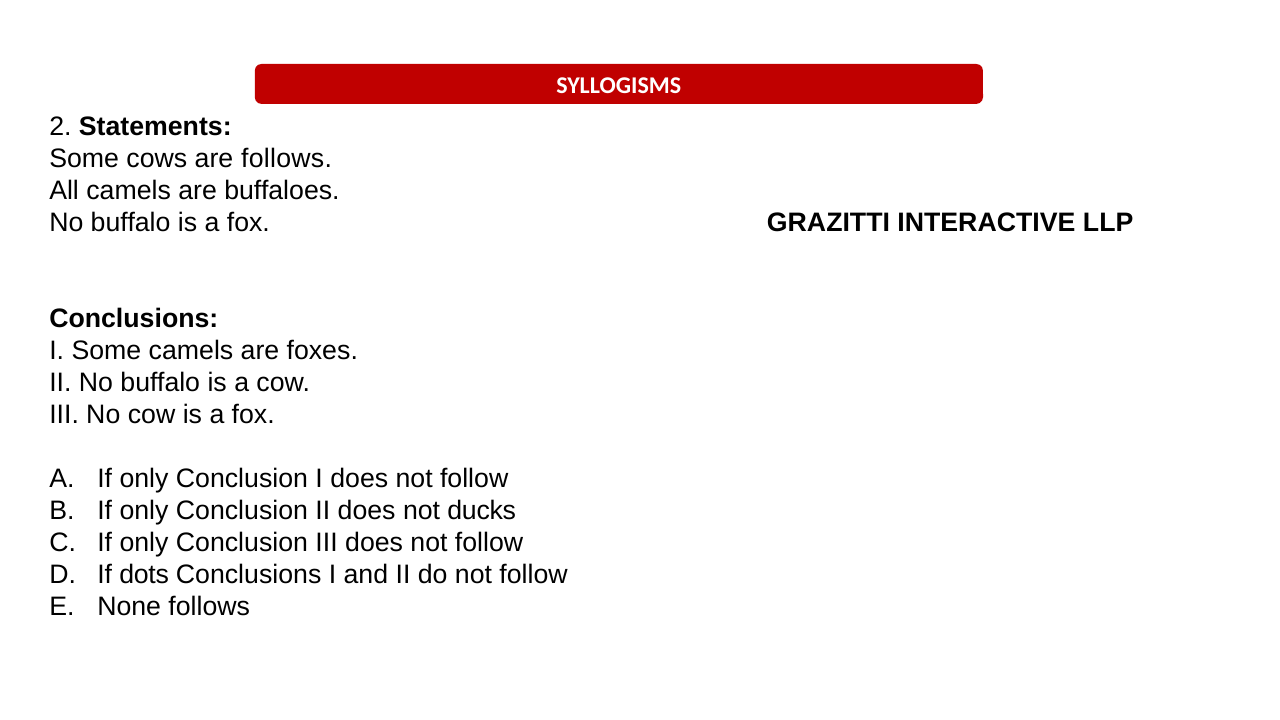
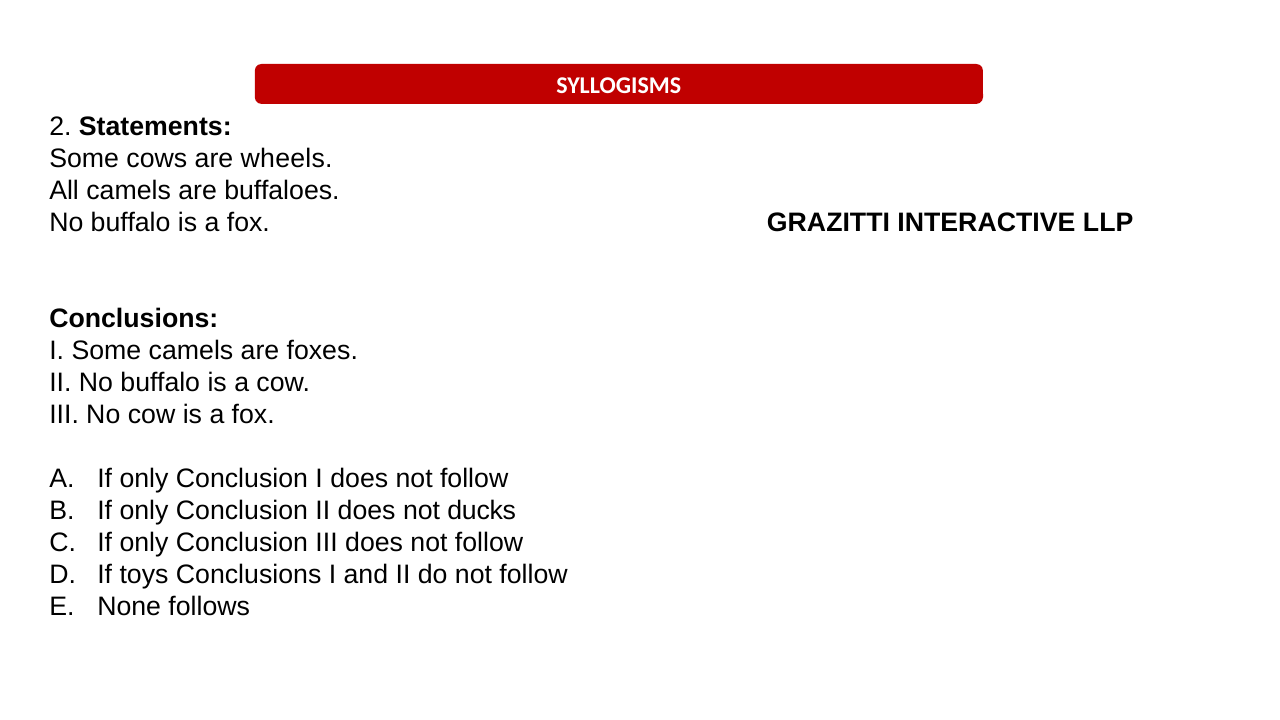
are follows: follows -> wheels (287, 159)
dots: dots -> toys (144, 575)
